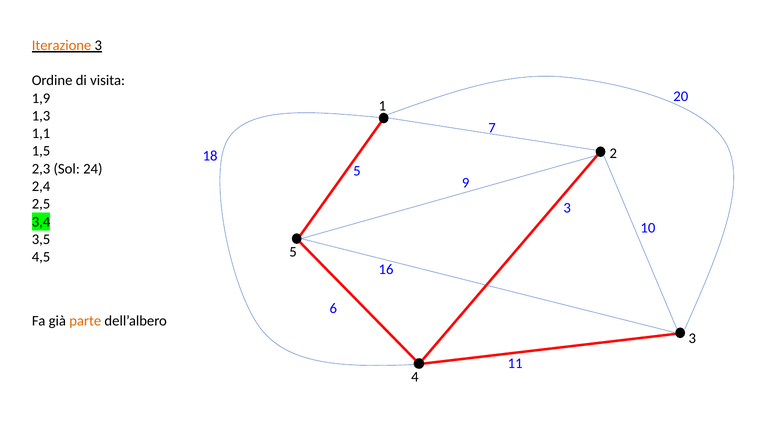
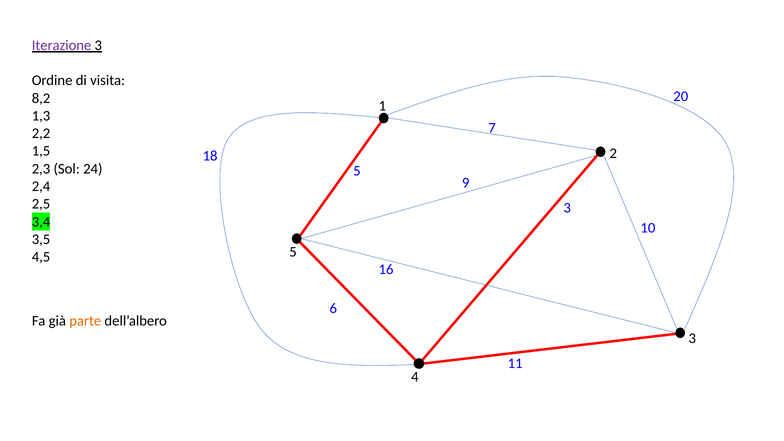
Iterazione colour: orange -> purple (62, 45)
1,9: 1,9 -> 8,2 (41, 98)
1,1: 1,1 -> 2,2 (41, 133)
